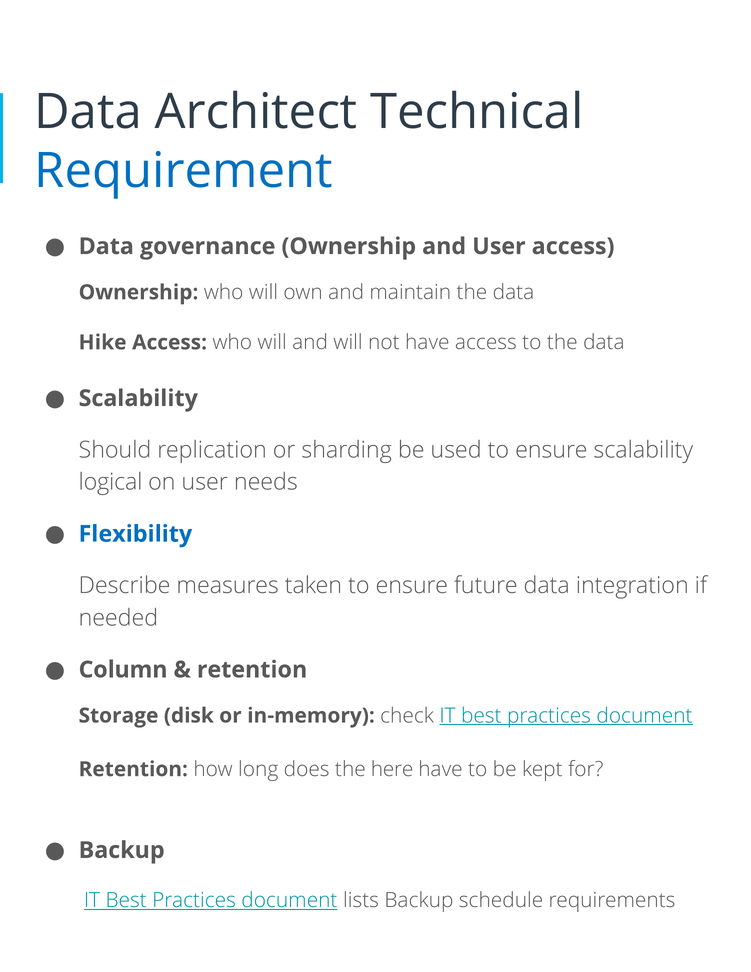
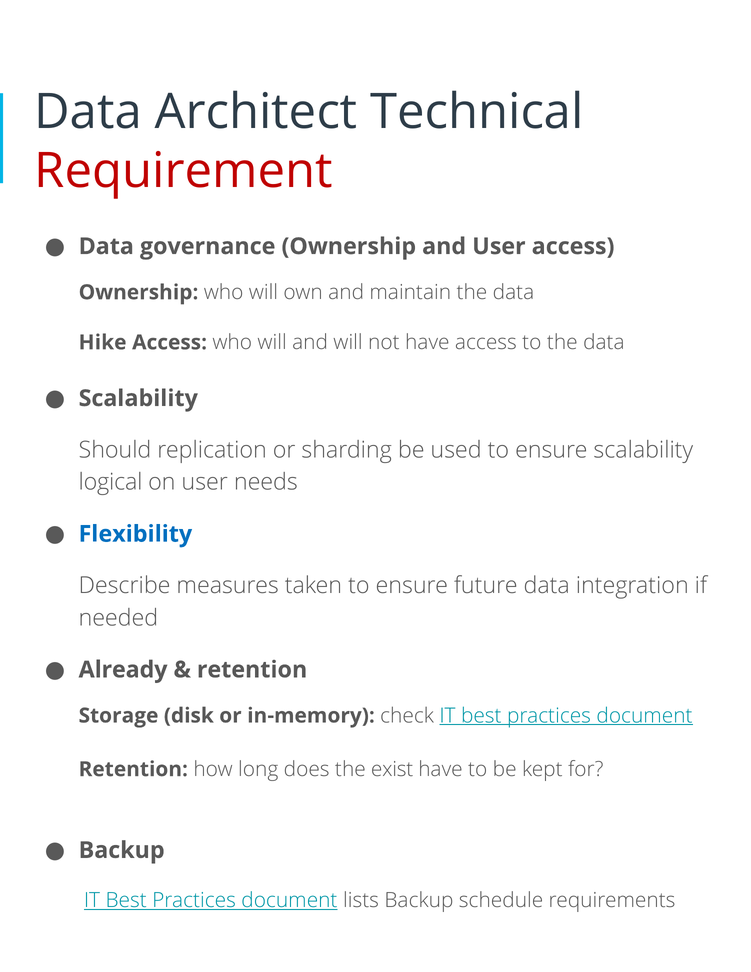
Requirement colour: blue -> red (184, 171)
Column: Column -> Already (123, 670)
here: here -> exist (392, 769)
